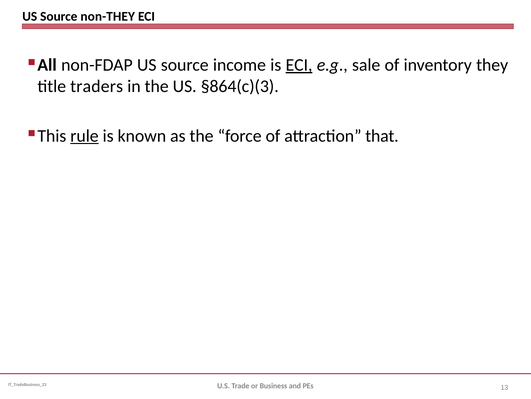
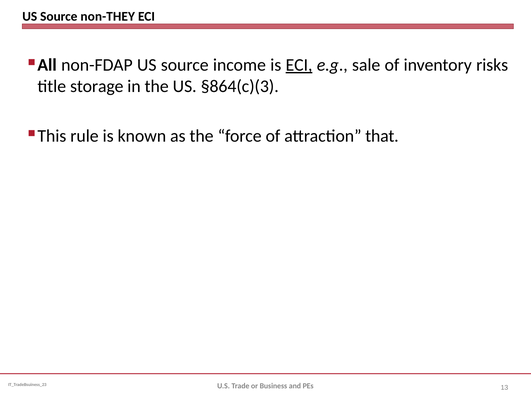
they: they -> risks (492, 65)
traders: traders -> storage (97, 86)
rule underline: present -> none (84, 136)
